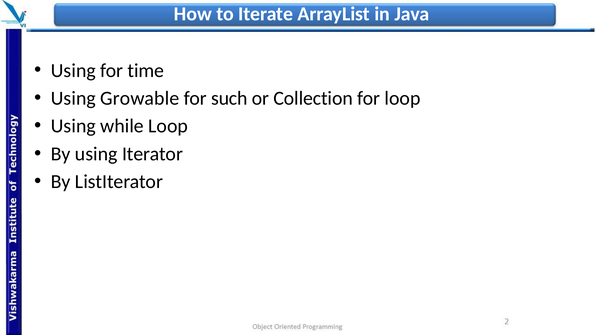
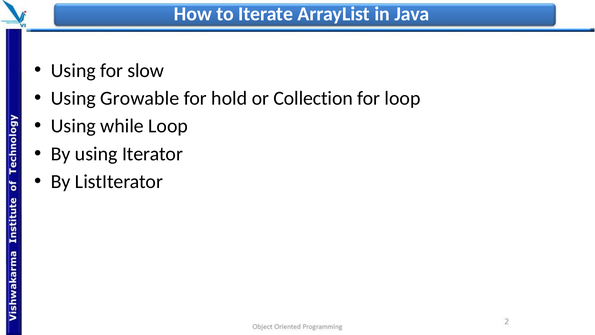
time: time -> slow (146, 70)
such: such -> hold (229, 98)
